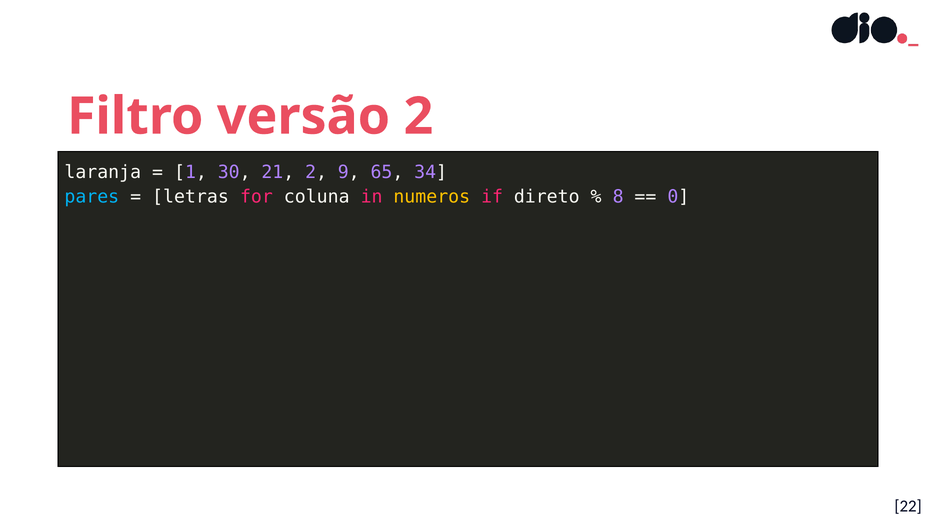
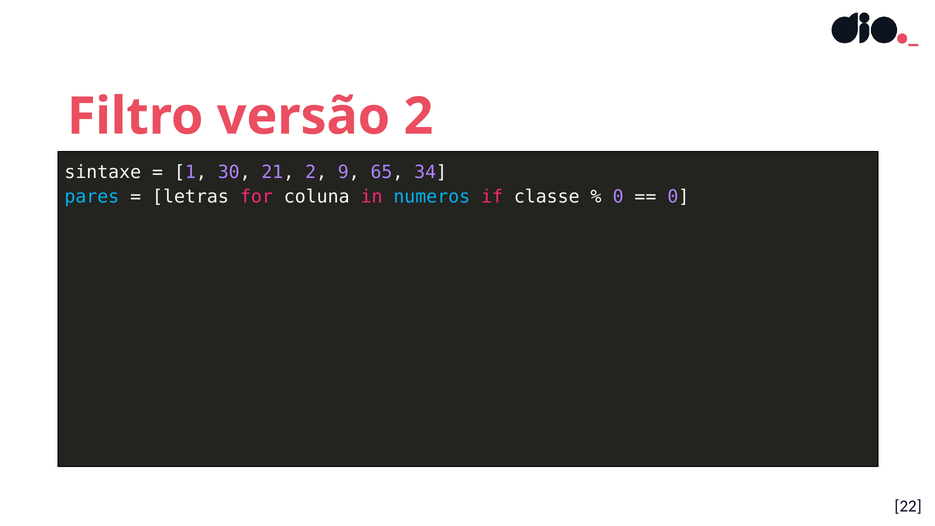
laranja: laranja -> sintaxe (103, 172)
numeros colour: yellow -> light blue (432, 197)
direto: direto -> classe (547, 197)
8: 8 -> 0 (618, 197)
